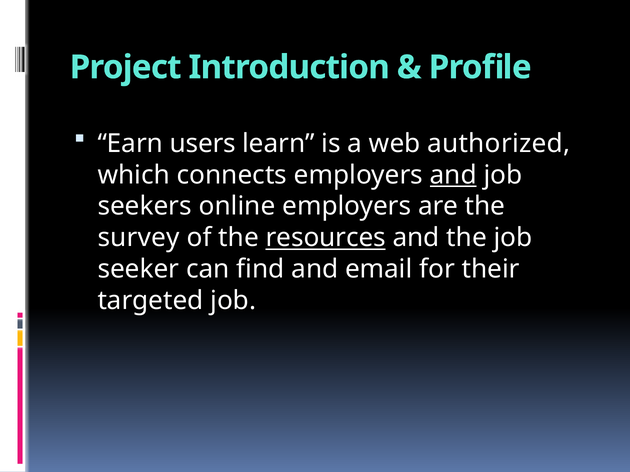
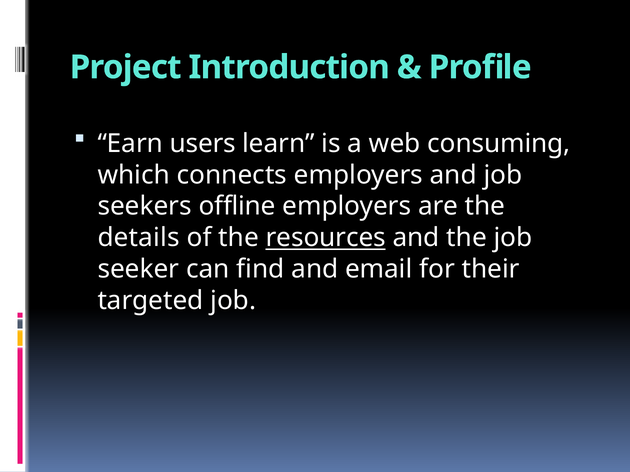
authorized: authorized -> consuming (499, 144)
and underline: present -> none (453, 175)
online: online -> offline (237, 207)
survey: survey -> details (139, 238)
